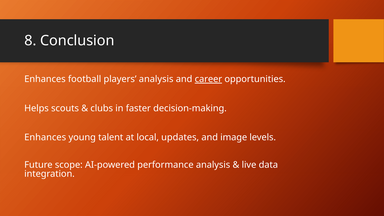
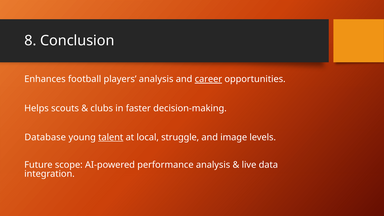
Enhances: Enhances -> Database (45, 137)
talent underline: none -> present (111, 137)
updates: updates -> struggle (180, 137)
